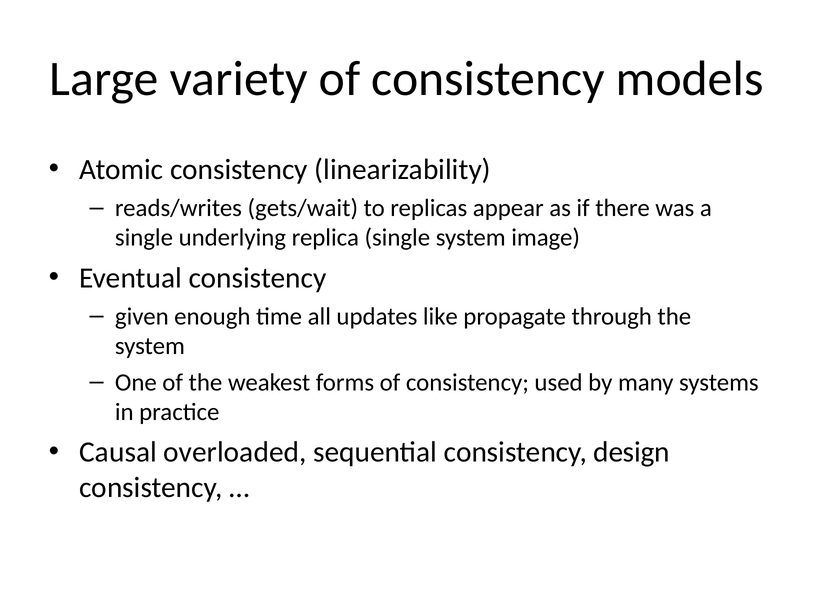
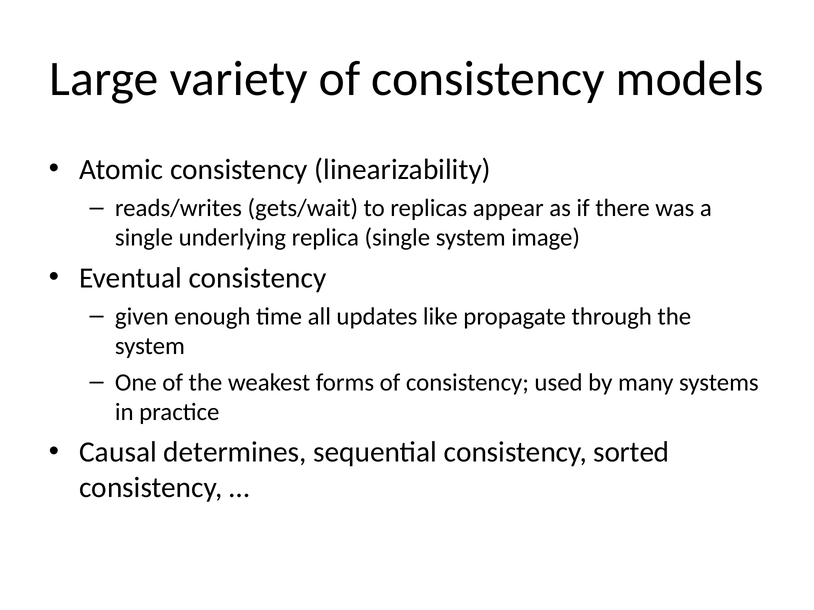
overloaded: overloaded -> determines (235, 453)
design: design -> sorted (631, 453)
